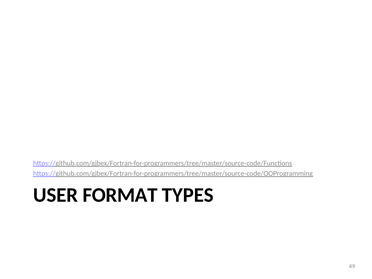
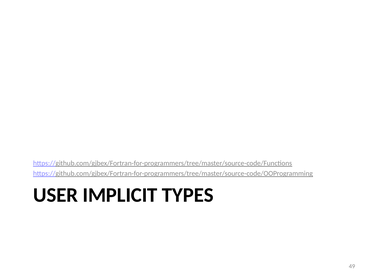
FORMAT: FORMAT -> IMPLICIT (120, 195)
